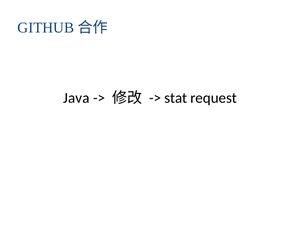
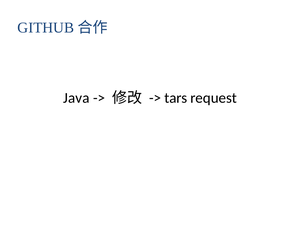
stat: stat -> tars (176, 98)
